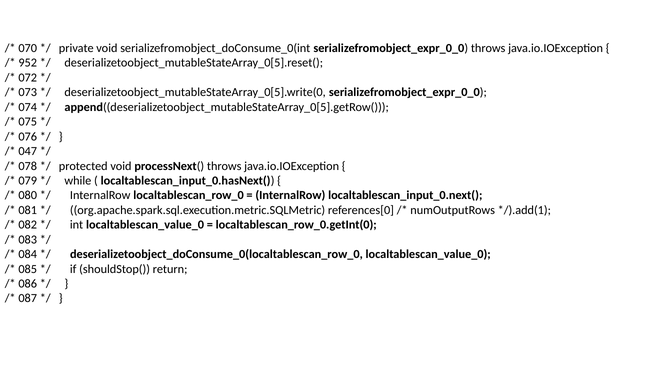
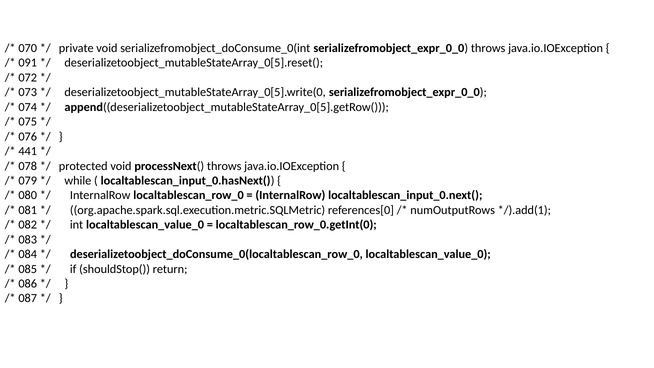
952: 952 -> 091 (28, 63)
047: 047 -> 441 (28, 151)
